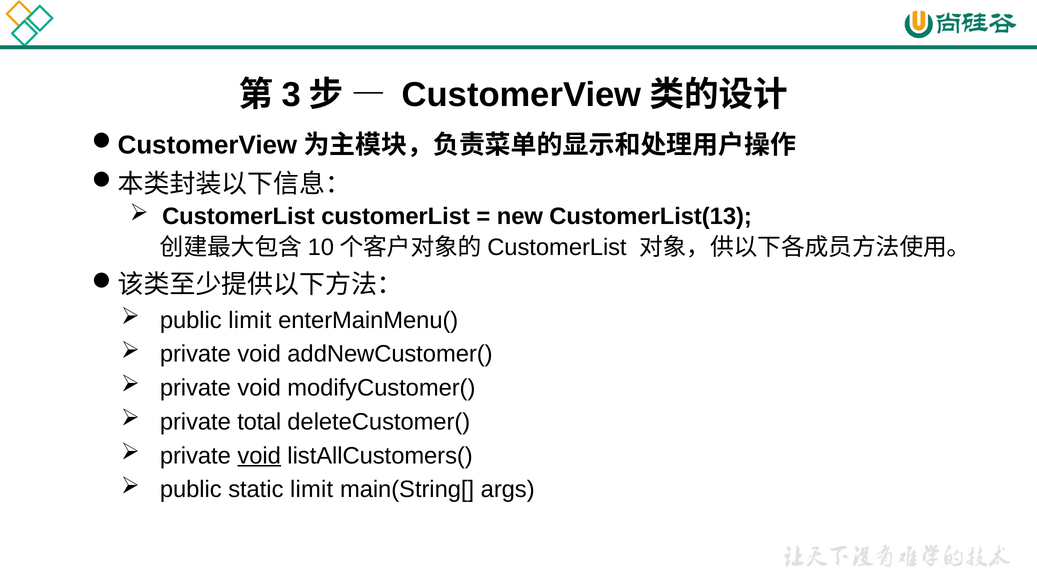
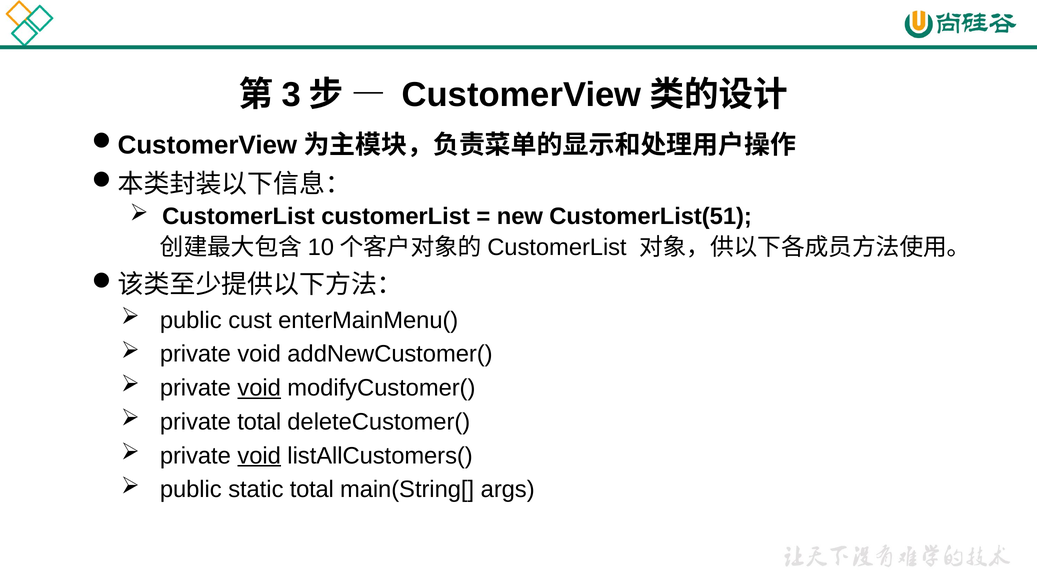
CustomerList(13: CustomerList(13 -> CustomerList(51 (651, 216)
public limit: limit -> cust (250, 320)
void underline: none -> present (259, 388)
static limit: limit -> total (312, 490)
